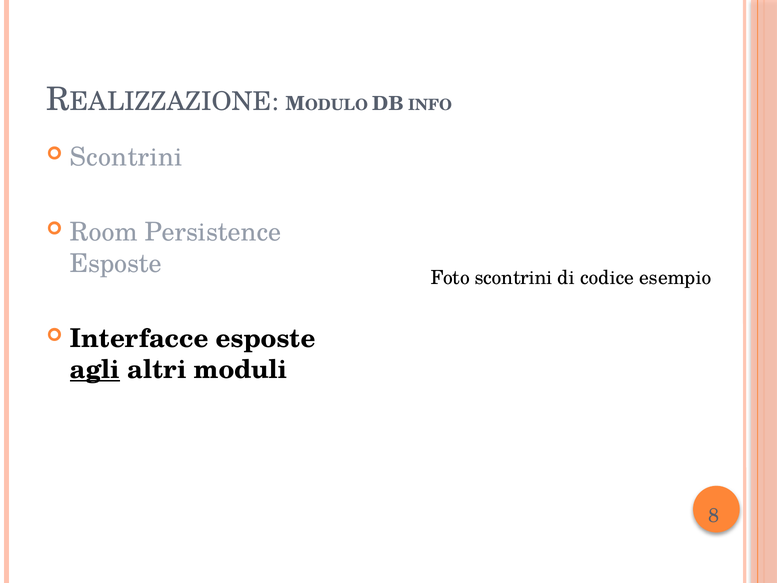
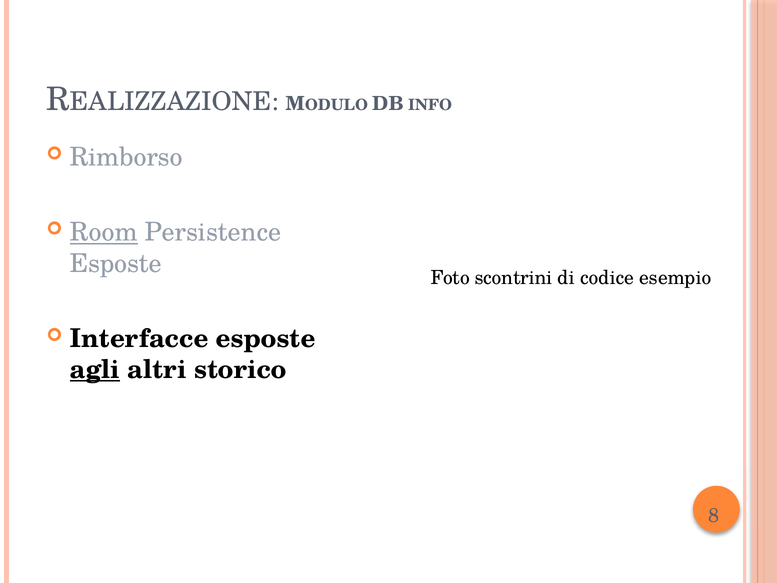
Scontrini: Scontrini -> Rimborso (126, 157)
Room underline: none -> present (104, 232)
moduli: moduli -> storico (240, 370)
